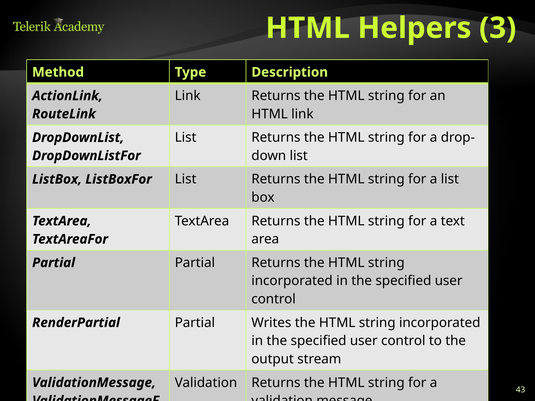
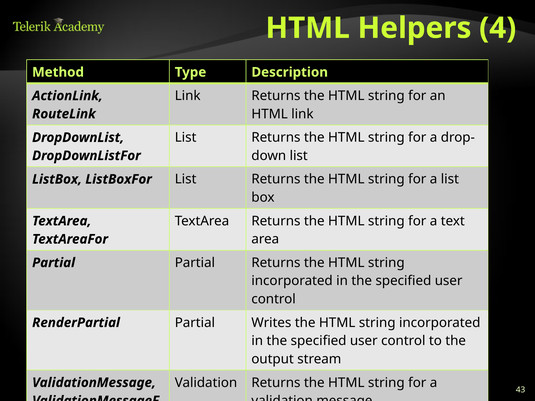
3: 3 -> 4 (498, 28)
